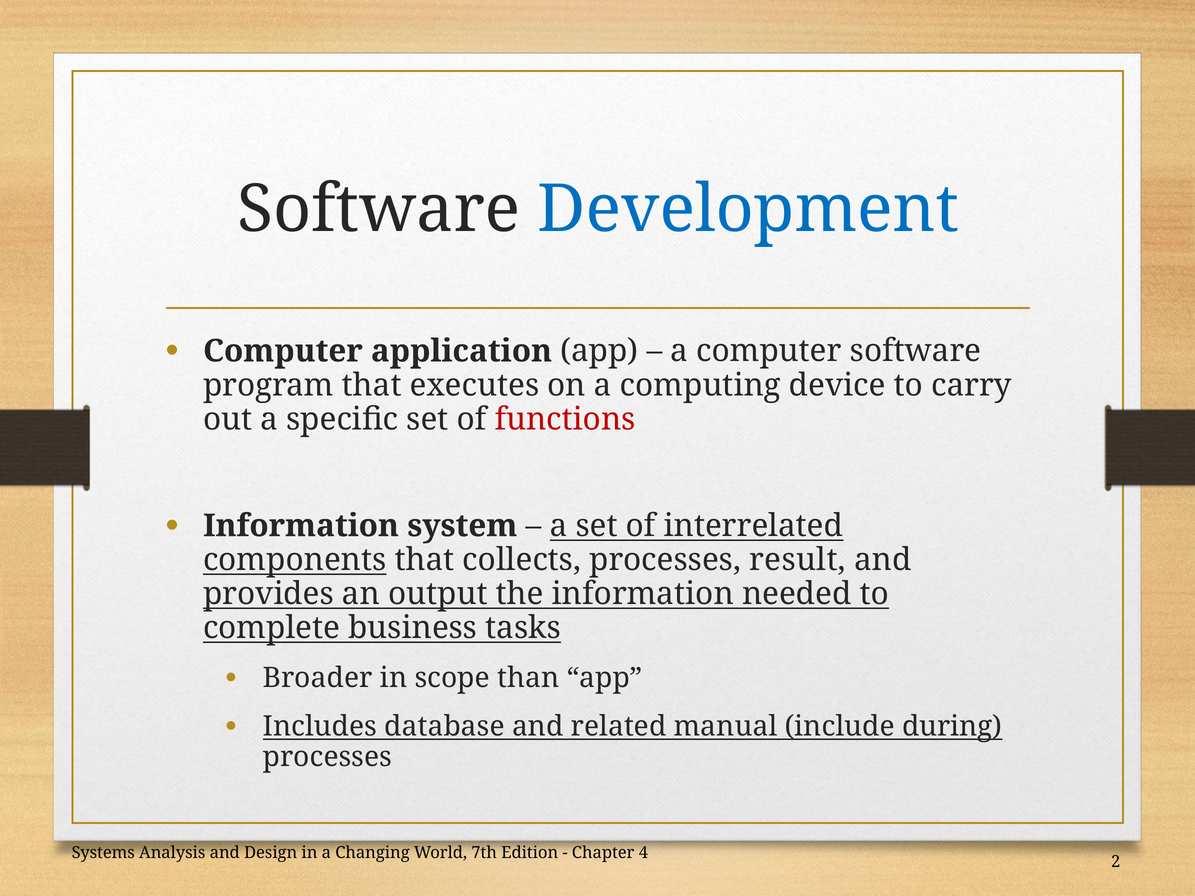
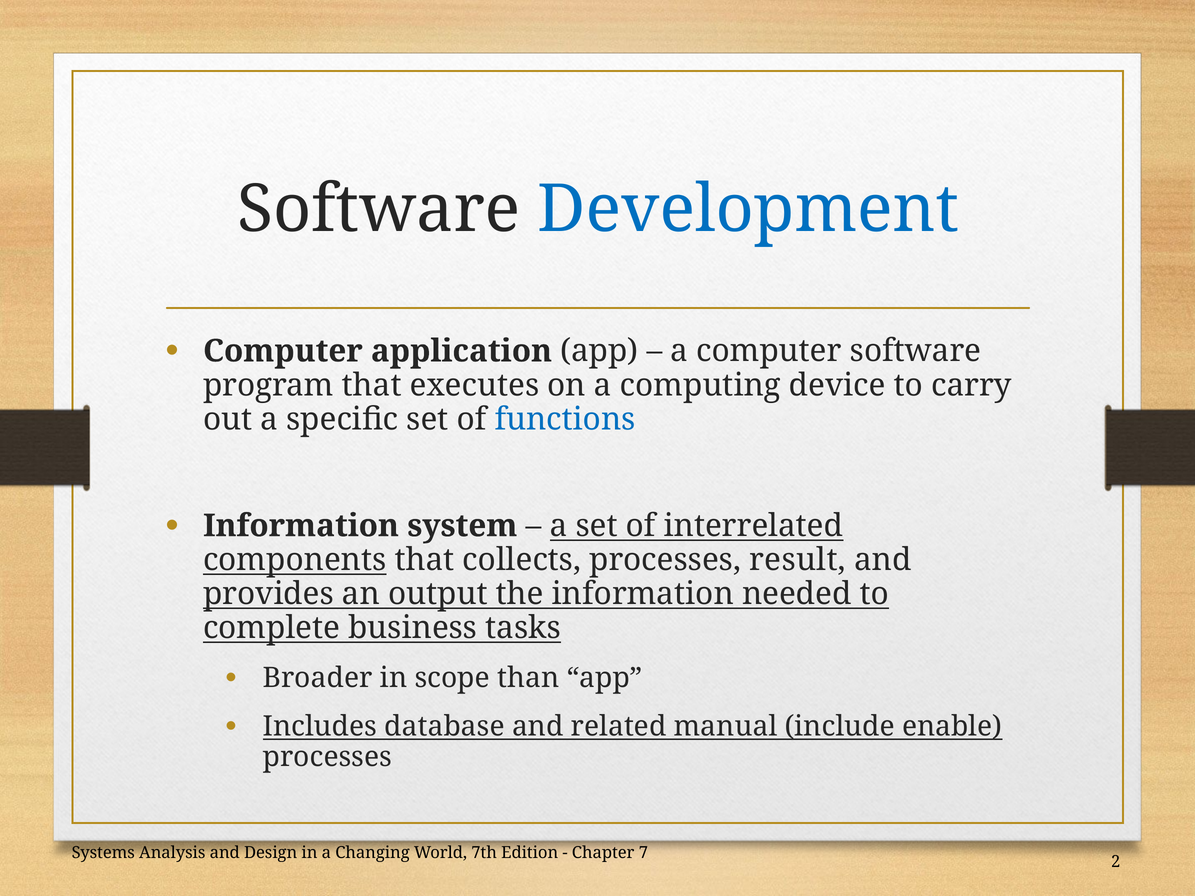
functions colour: red -> blue (565, 419)
during: during -> enable (952, 727)
4: 4 -> 7 (643, 853)
